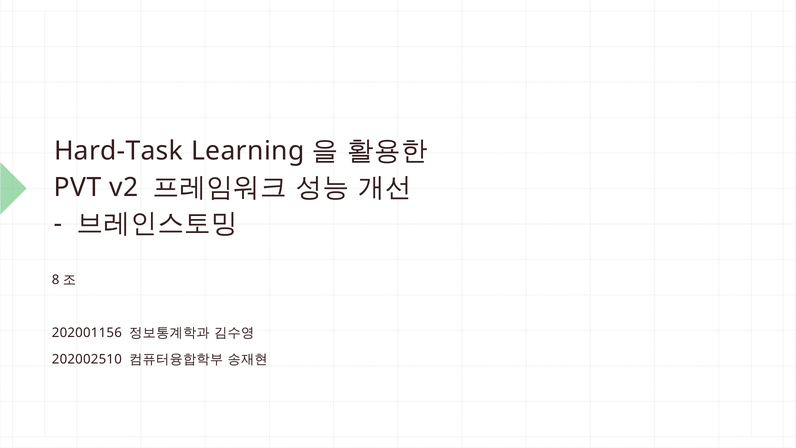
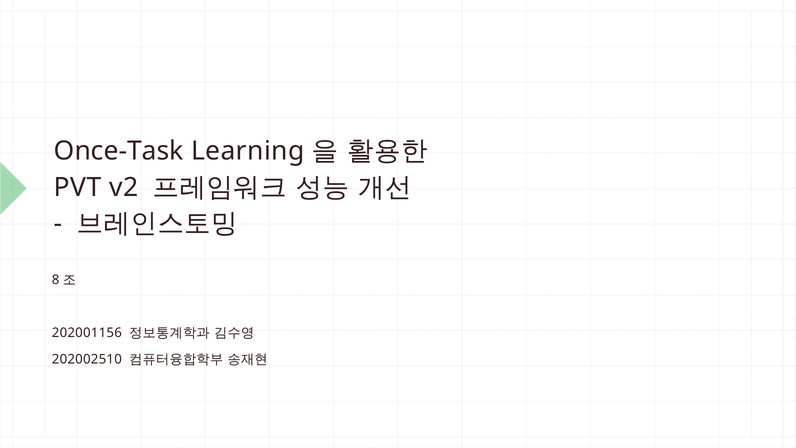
Hard-Task: Hard-Task -> Once-Task (119, 151)
